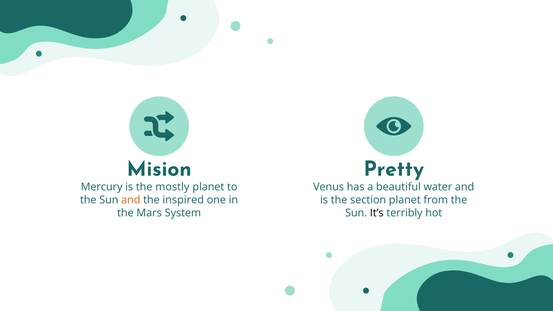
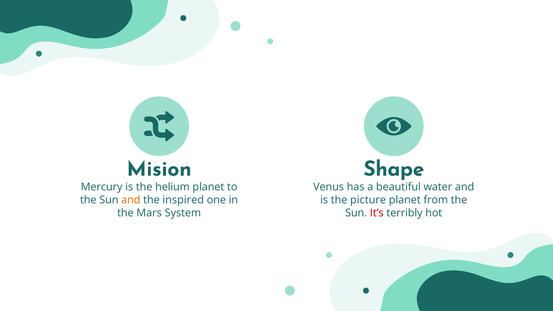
Pretty: Pretty -> Shape (394, 169)
mostly: mostly -> helium (172, 187)
section: section -> picture (368, 200)
It’s colour: black -> red (377, 213)
